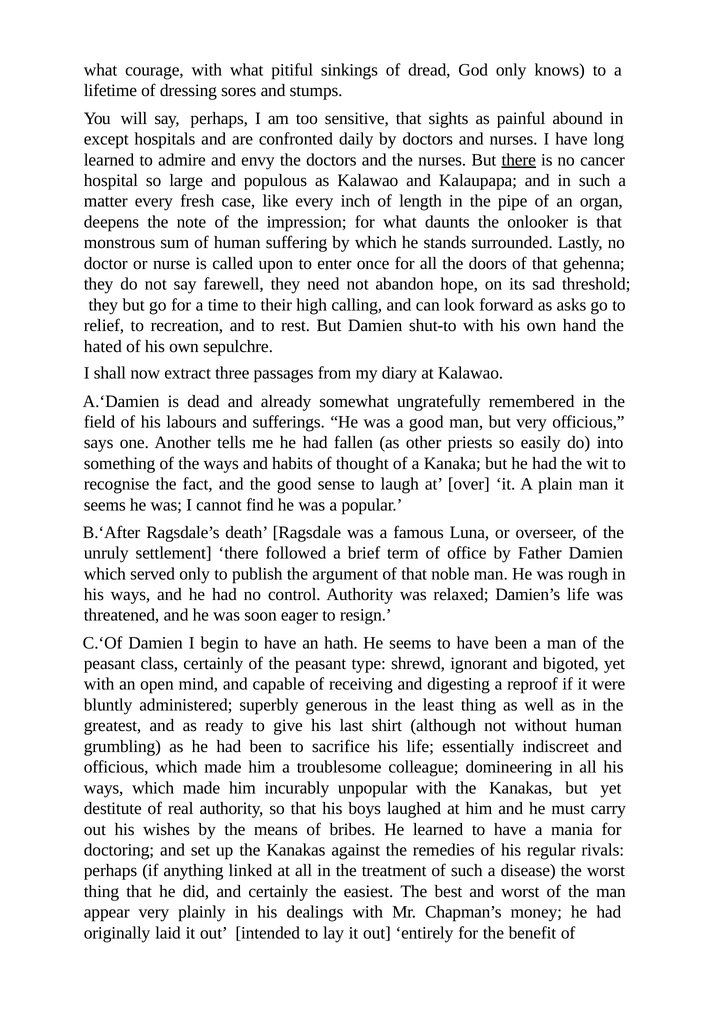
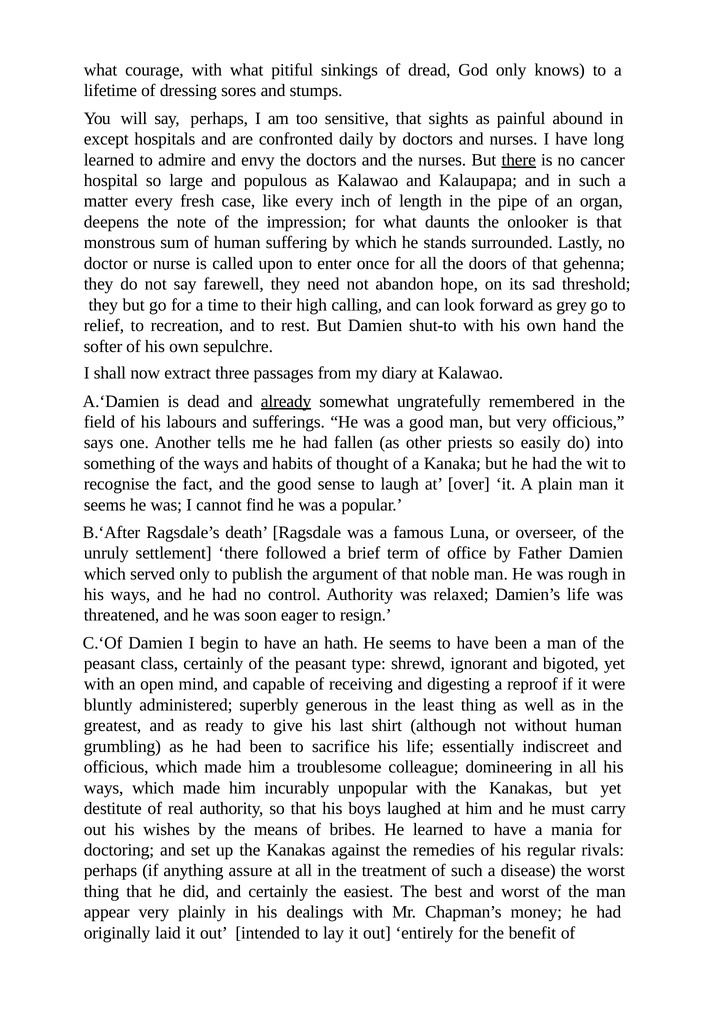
asks: asks -> grey (572, 305)
hated: hated -> softer (103, 346)
already underline: none -> present (286, 401)
linked: linked -> assure (250, 871)
